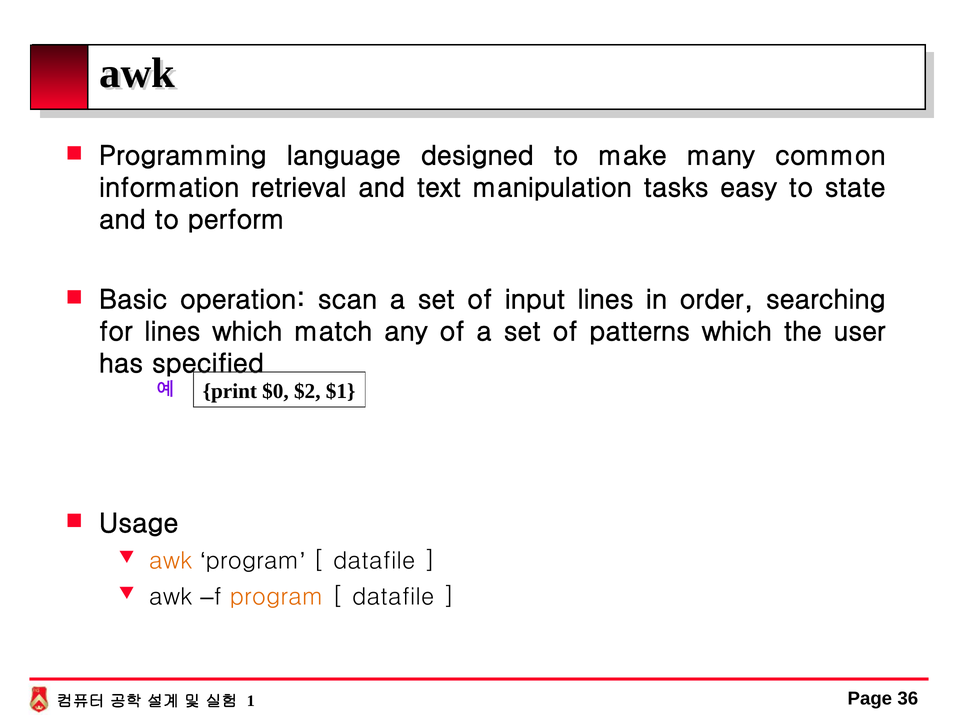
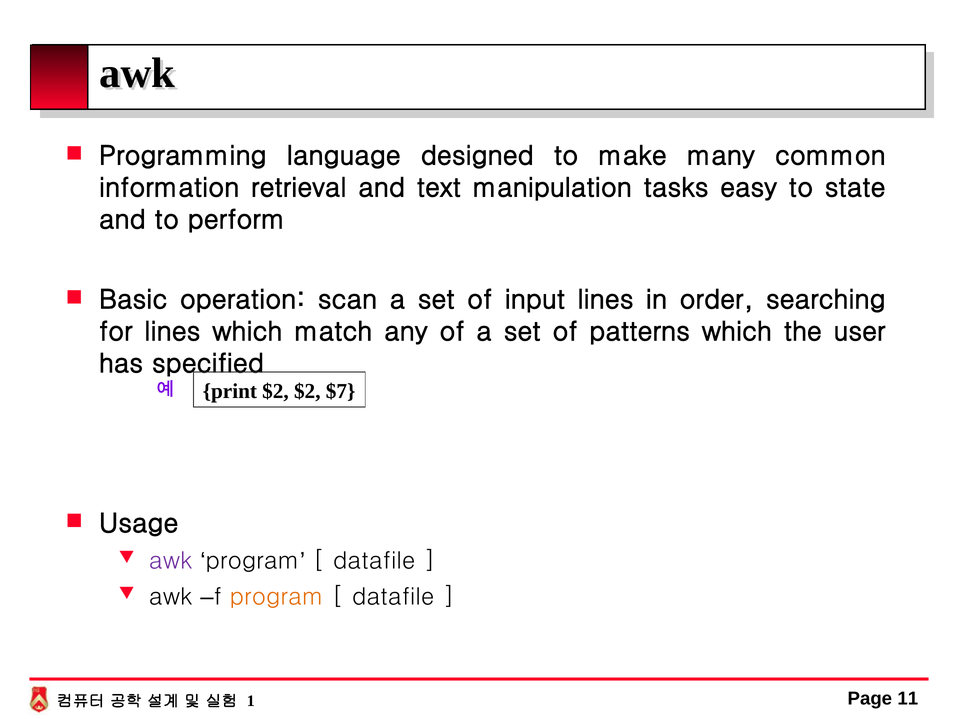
print $0: $0 -> $2 (276, 391)
$1: $1 -> $7 (341, 391)
awk colour: orange -> purple (171, 560)
36: 36 -> 11 (908, 698)
